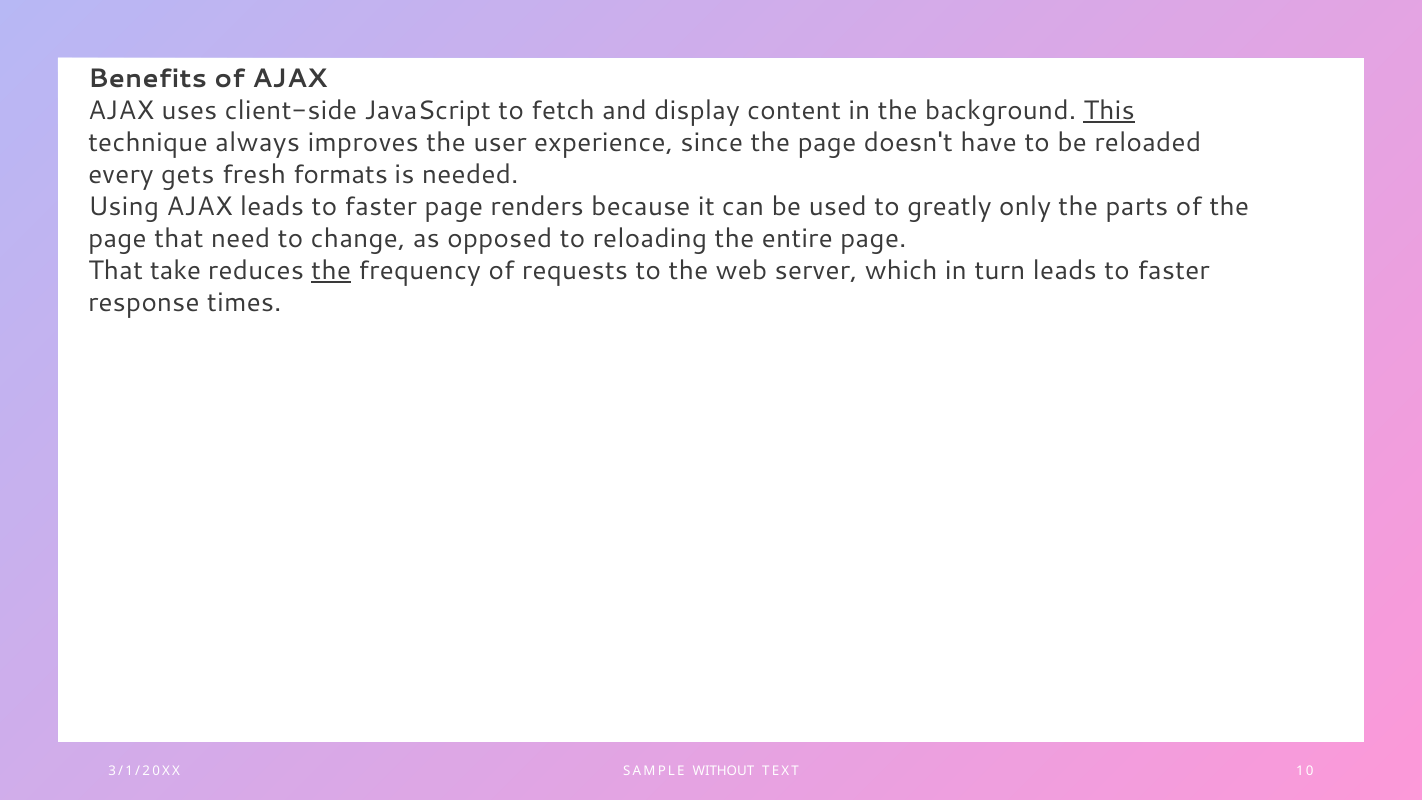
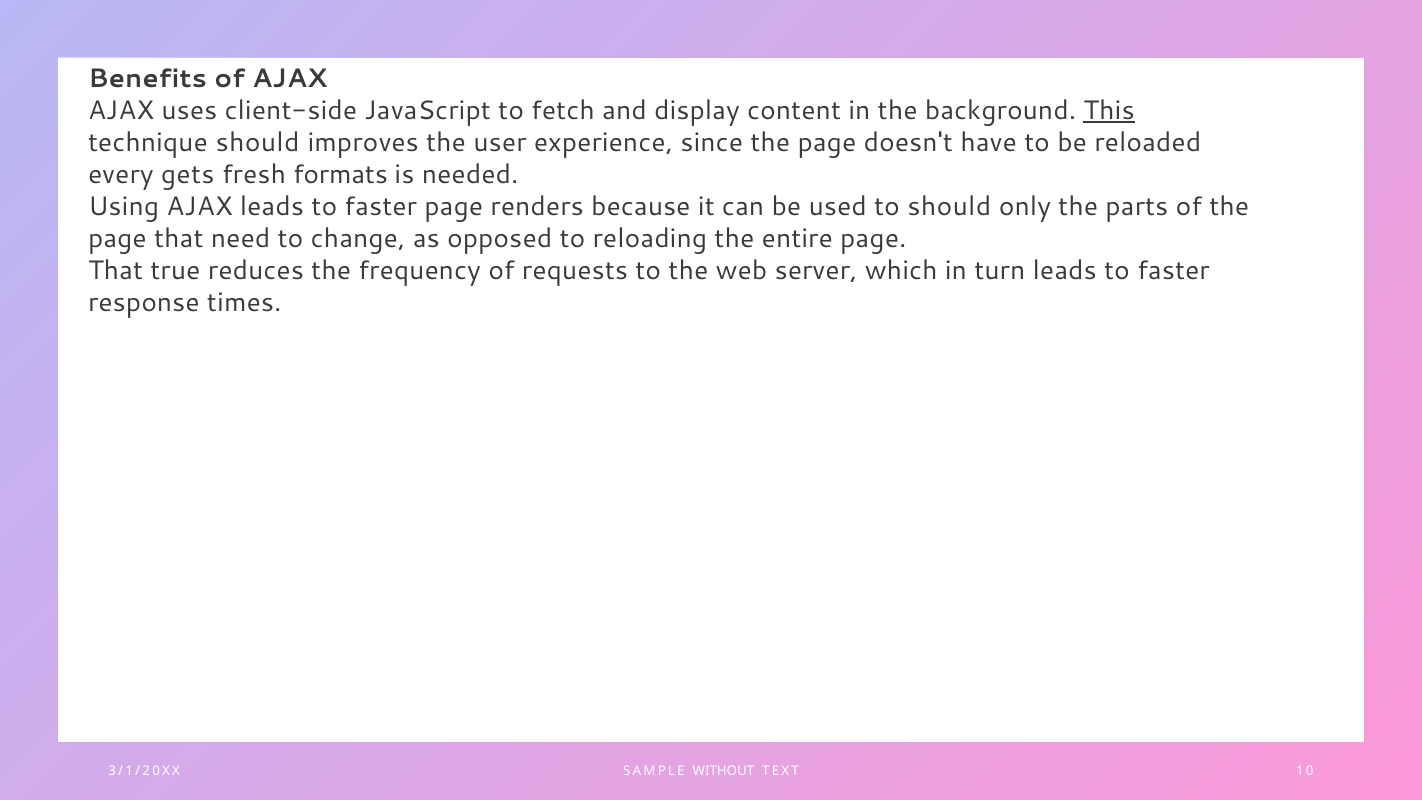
technique always: always -> should (258, 142)
to greatly: greatly -> should (949, 206)
take: take -> true (175, 270)
the underline: present -> none (331, 270)
